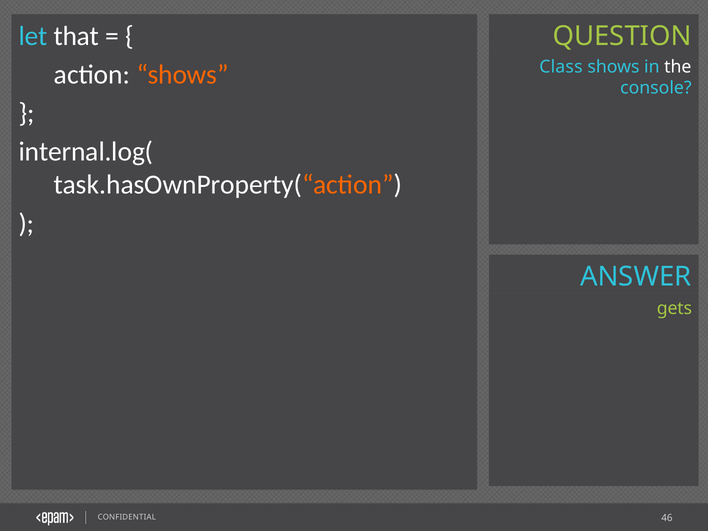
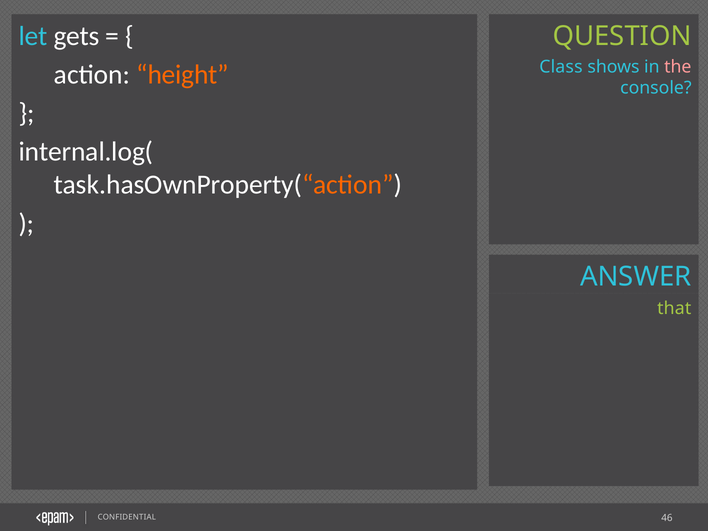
that: that -> gets (76, 36)
the colour: white -> pink (678, 67)
action shows: shows -> height (183, 75)
gets: gets -> that (674, 309)
